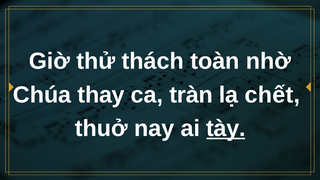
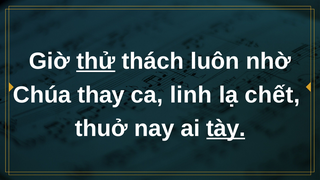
thử underline: none -> present (96, 61)
toàn: toàn -> luôn (215, 61)
tràn: tràn -> linh (191, 95)
